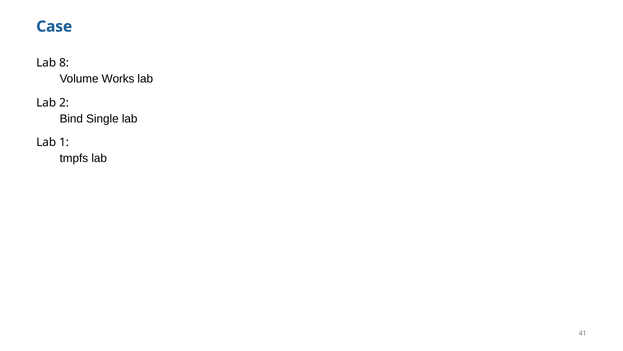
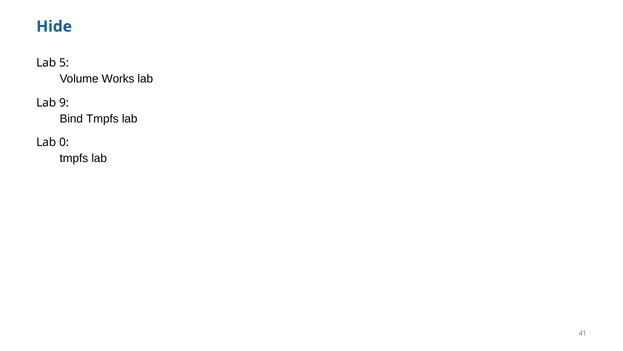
Case: Case -> Hide (54, 26)
8: 8 -> 5 (64, 63)
2: 2 -> 9 (64, 103)
Bind Single: Single -> Tmpfs (102, 119)
1: 1 -> 0 (64, 142)
